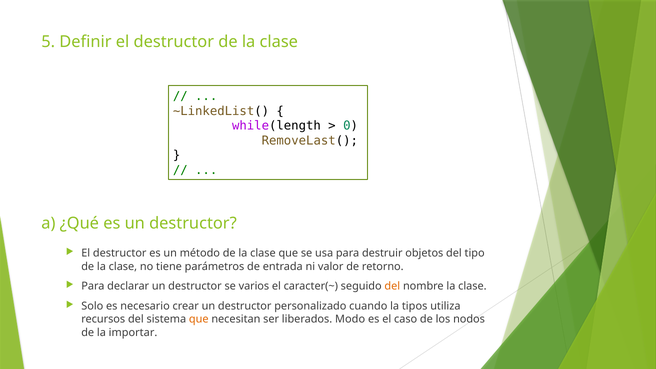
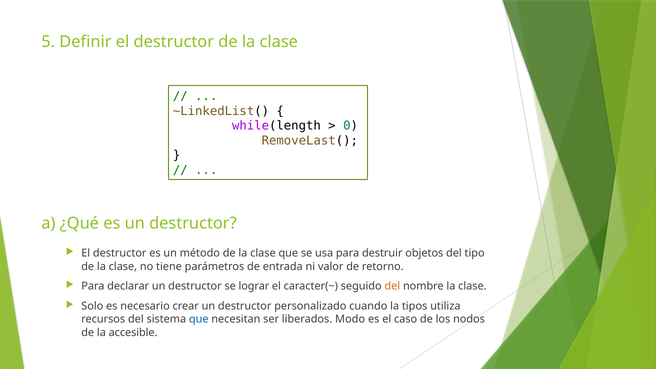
varios: varios -> lograr (254, 286)
que colour: orange -> blue (199, 319)
importar: importar -> accesible (133, 332)
